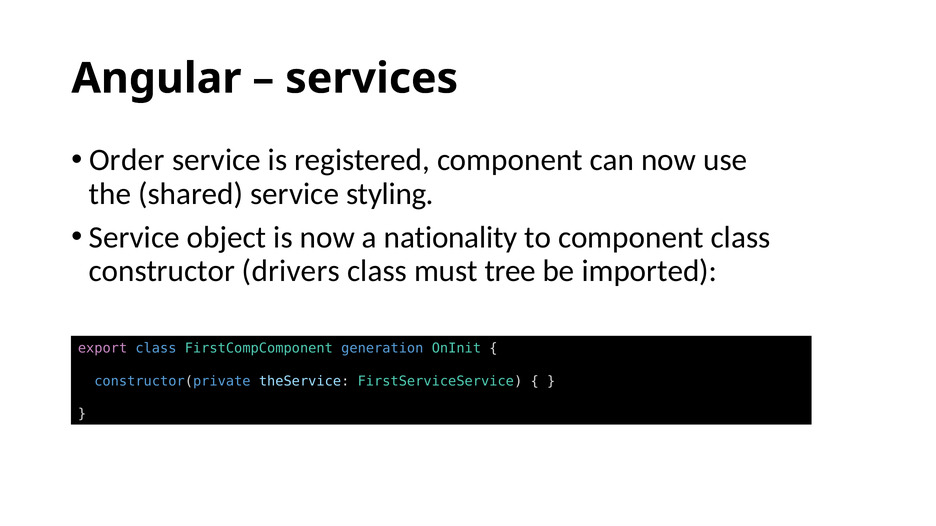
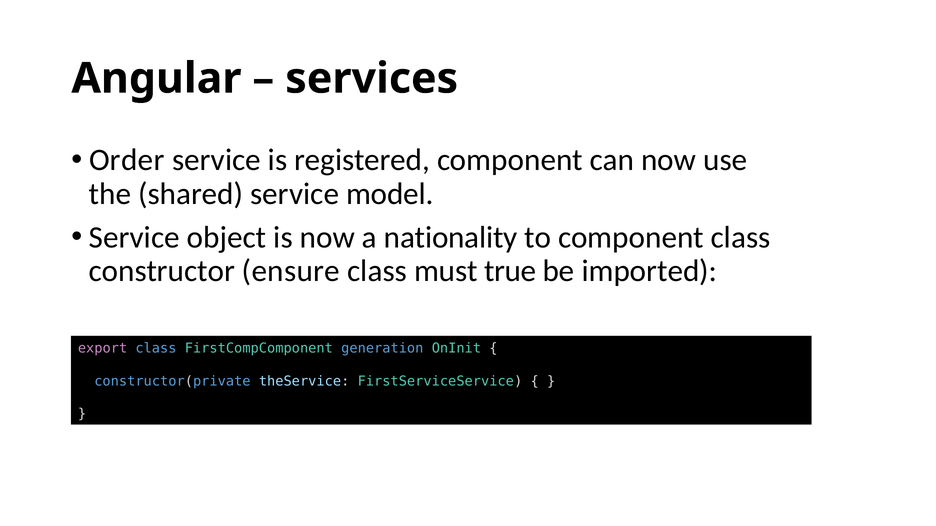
styling: styling -> model (390, 194)
drivers: drivers -> ensure (291, 271)
tree: tree -> true (510, 271)
